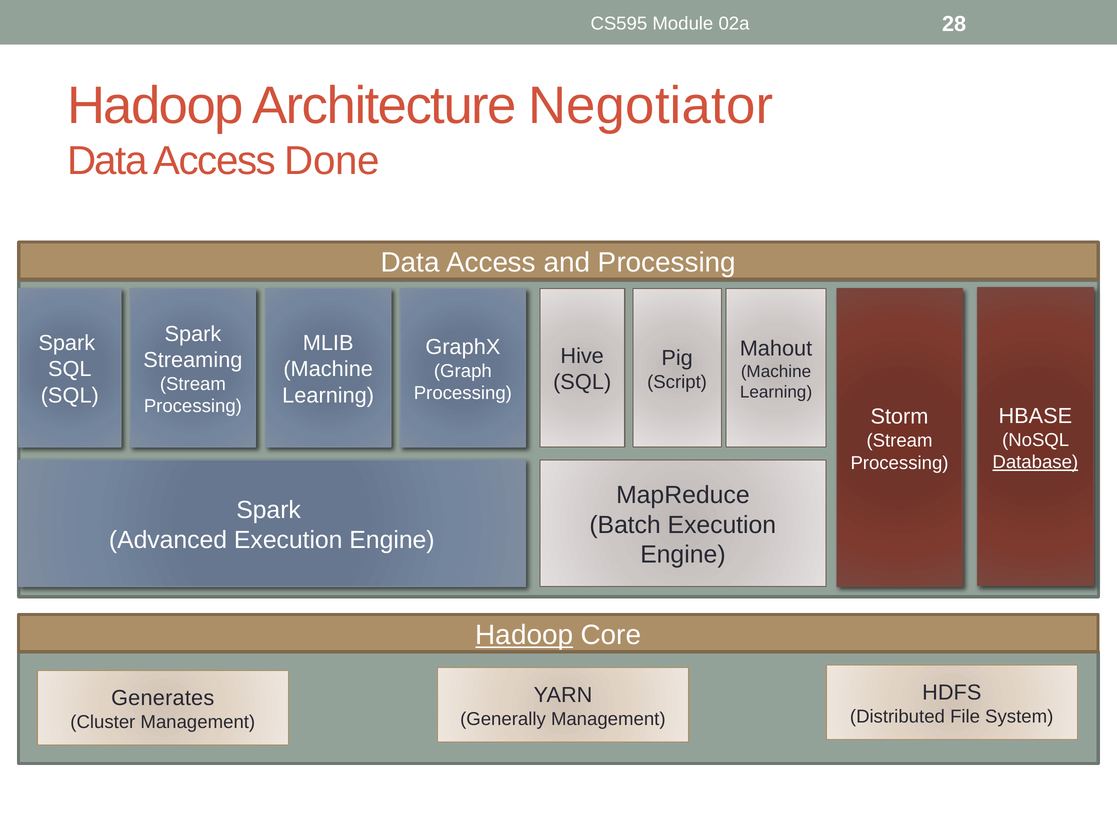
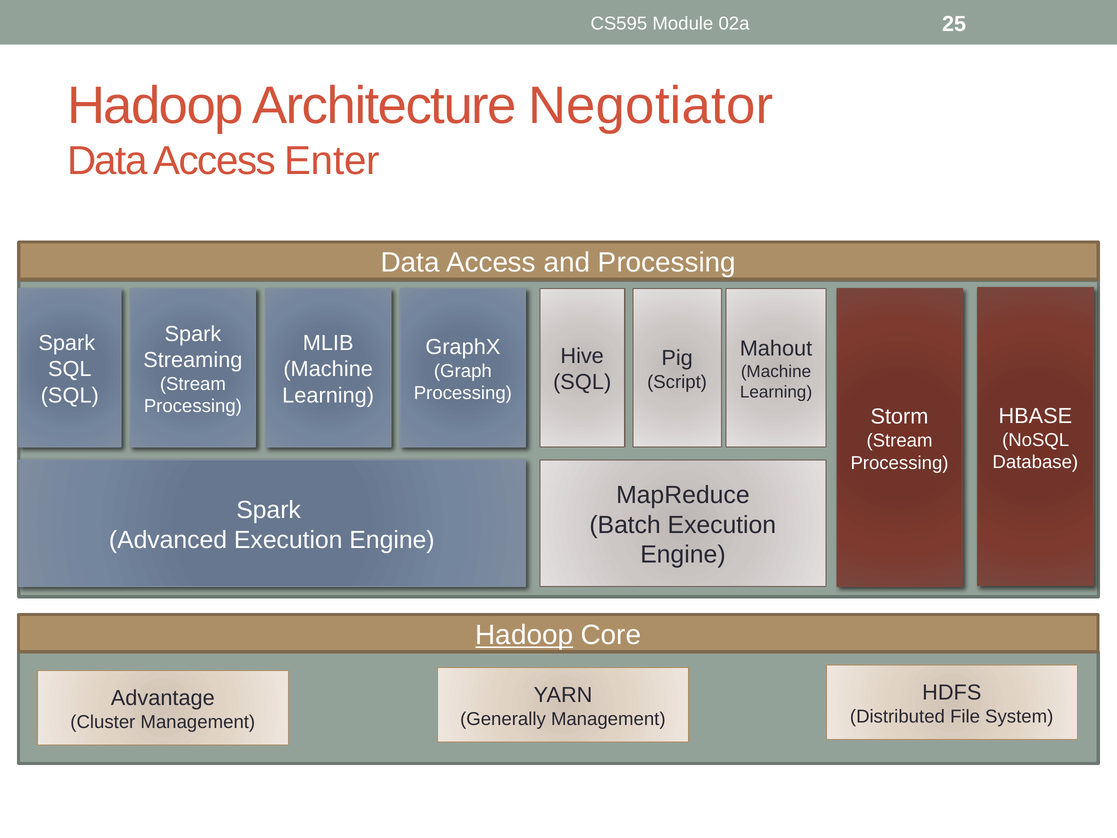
28: 28 -> 25 (954, 24)
Done: Done -> Enter (332, 161)
Database underline: present -> none (1035, 462)
Generates: Generates -> Advantage (163, 698)
